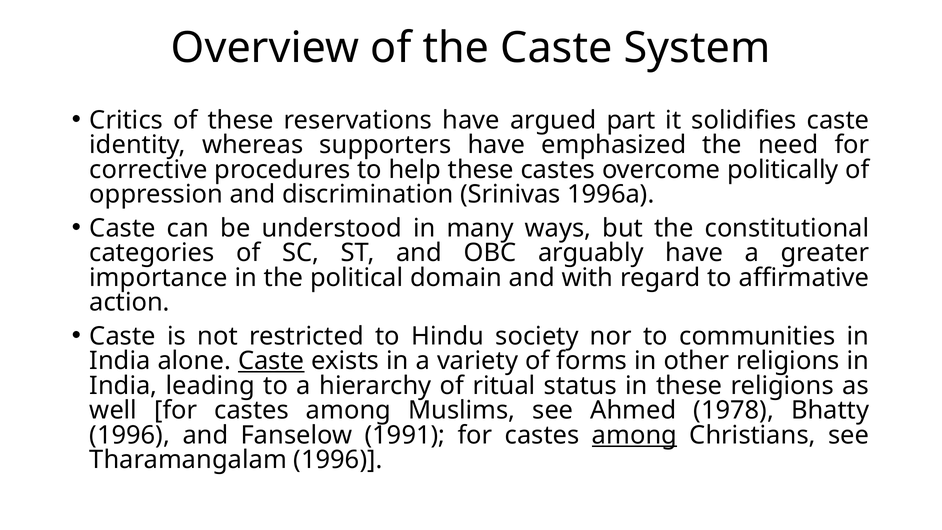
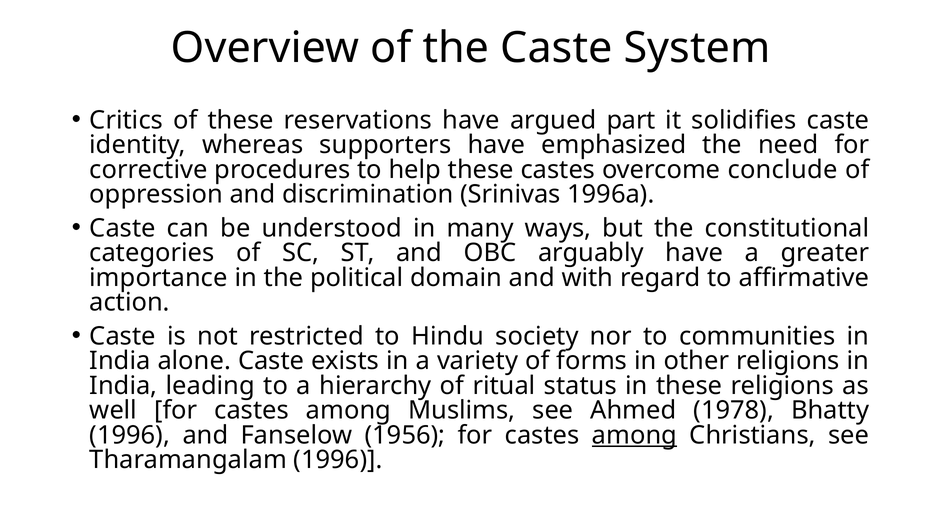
politically: politically -> conclude (783, 170)
Caste underline: present -> none (271, 361)
1991: 1991 -> 1956 (405, 435)
